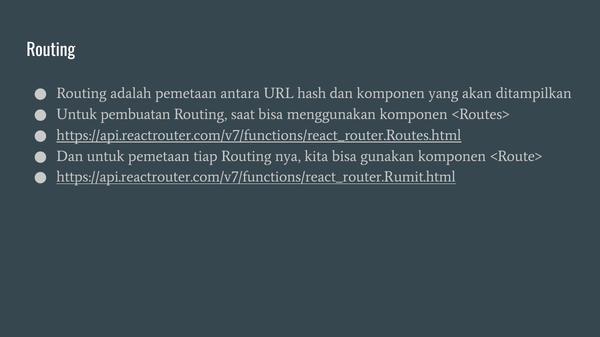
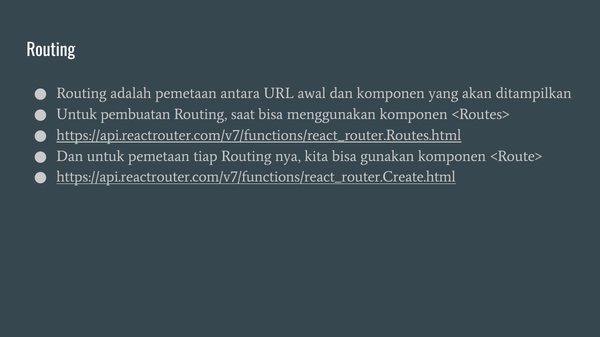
hash: hash -> awal (312, 94)
https://api.reactrouter.com/v7/functions/react_router.Rumit.html: https://api.reactrouter.com/v7/functions/react_router.Rumit.html -> https://api.reactrouter.com/v7/functions/react_router.Create.html (256, 177)
